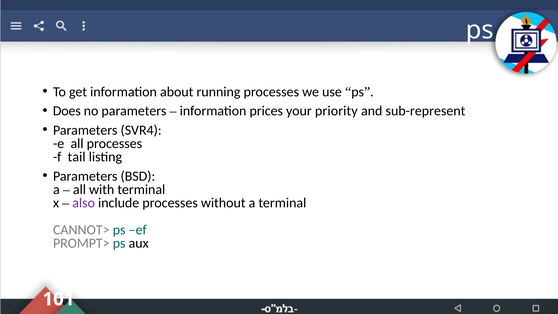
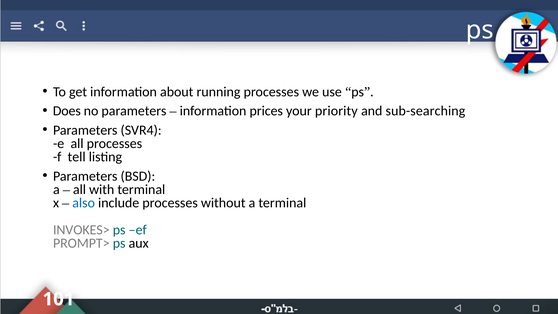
sub-represent: sub-represent -> sub-searching (425, 111)
tail: tail -> tell (77, 157)
also colour: purple -> blue (84, 203)
CANNOT>: CANNOT> -> INVOKES> (81, 230)
